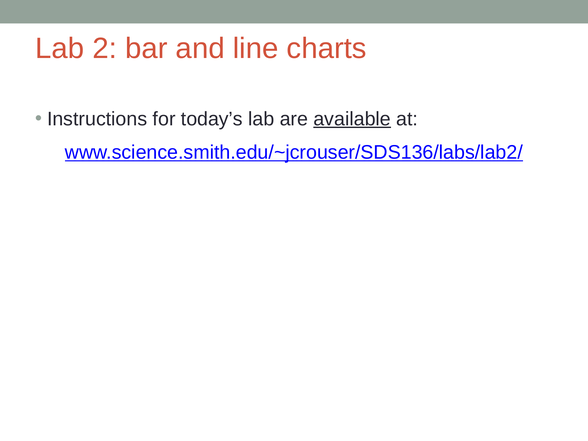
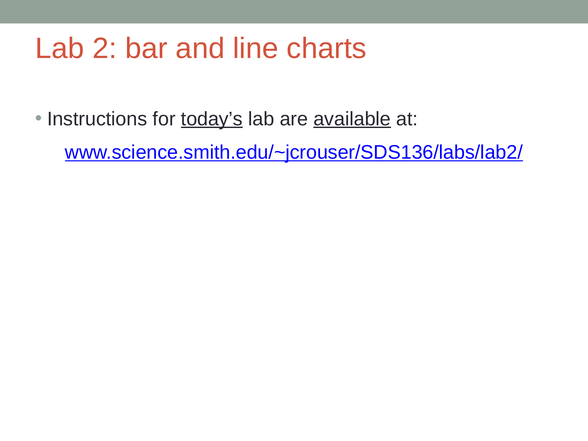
today’s underline: none -> present (212, 119)
